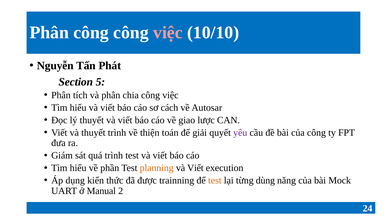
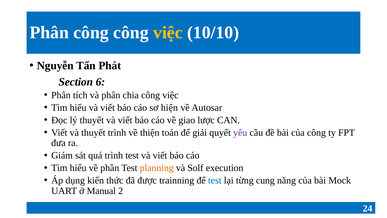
việc colour: pink -> yellow (168, 33)
5: 5 -> 6 (100, 82)
cách: cách -> hiện (169, 107)
Viết: Viết -> Solf (195, 168)
test colour: orange -> blue (215, 180)
dùng: dùng -> cung (265, 180)
